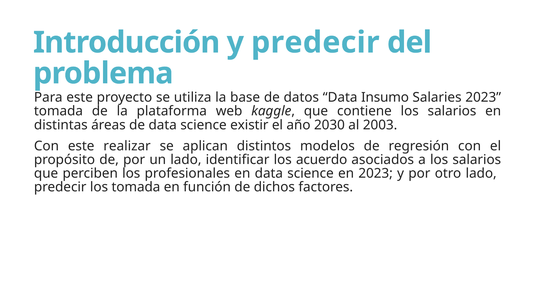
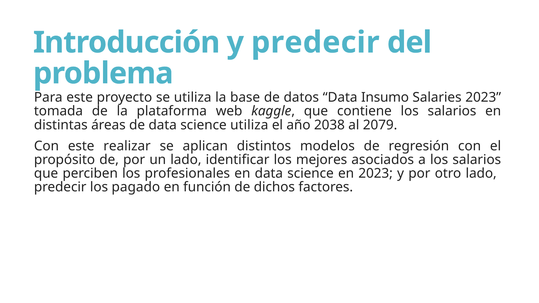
science existir: existir -> utiliza (249, 125)
2030: 2030 -> 2038 (329, 125)
2003: 2003 -> 2079 (380, 125)
acuerdo: acuerdo -> mejores (322, 160)
los tomada: tomada -> pagado (136, 187)
